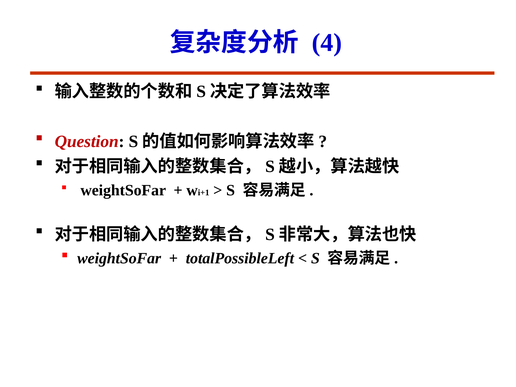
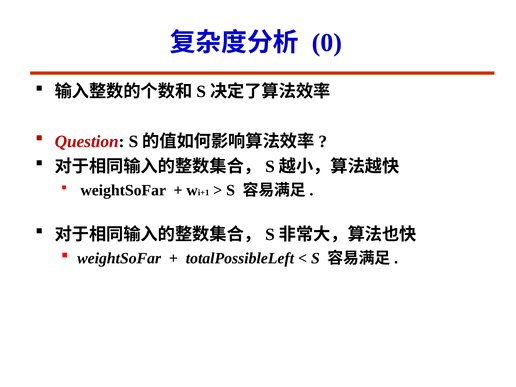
4: 4 -> 0 (327, 43)
